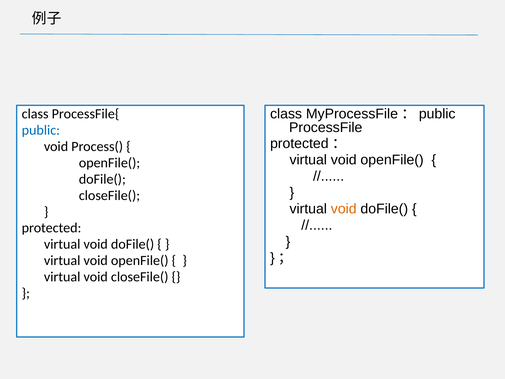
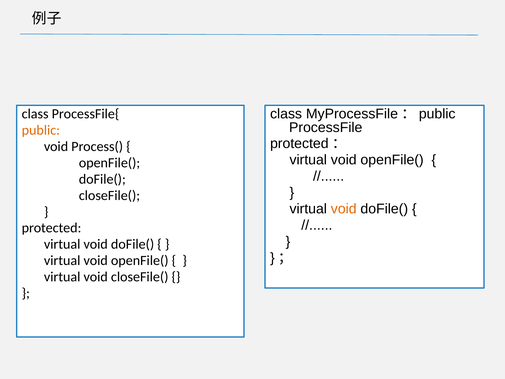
public colour: blue -> orange (41, 130)
